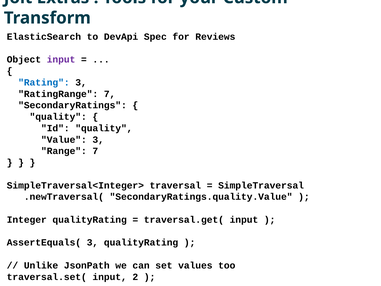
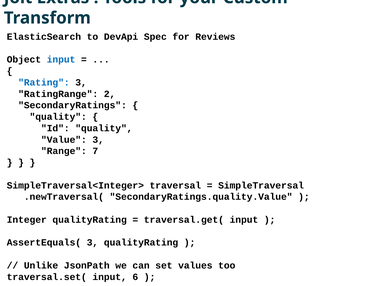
input colour: purple -> blue (61, 59)
RatingRange 7: 7 -> 2 (110, 94)
2: 2 -> 6 (135, 277)
